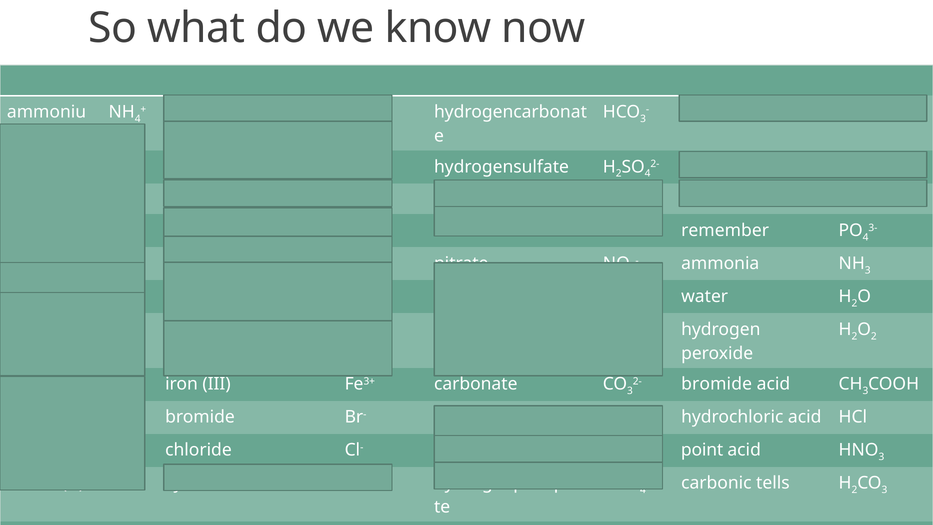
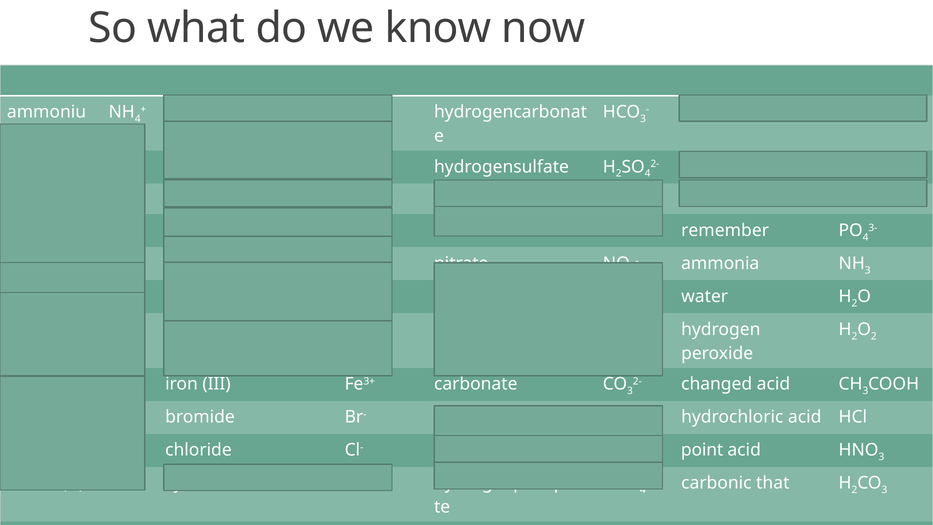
bromide: bromide -> changed (717, 384)
tells: tells -> that (773, 483)
